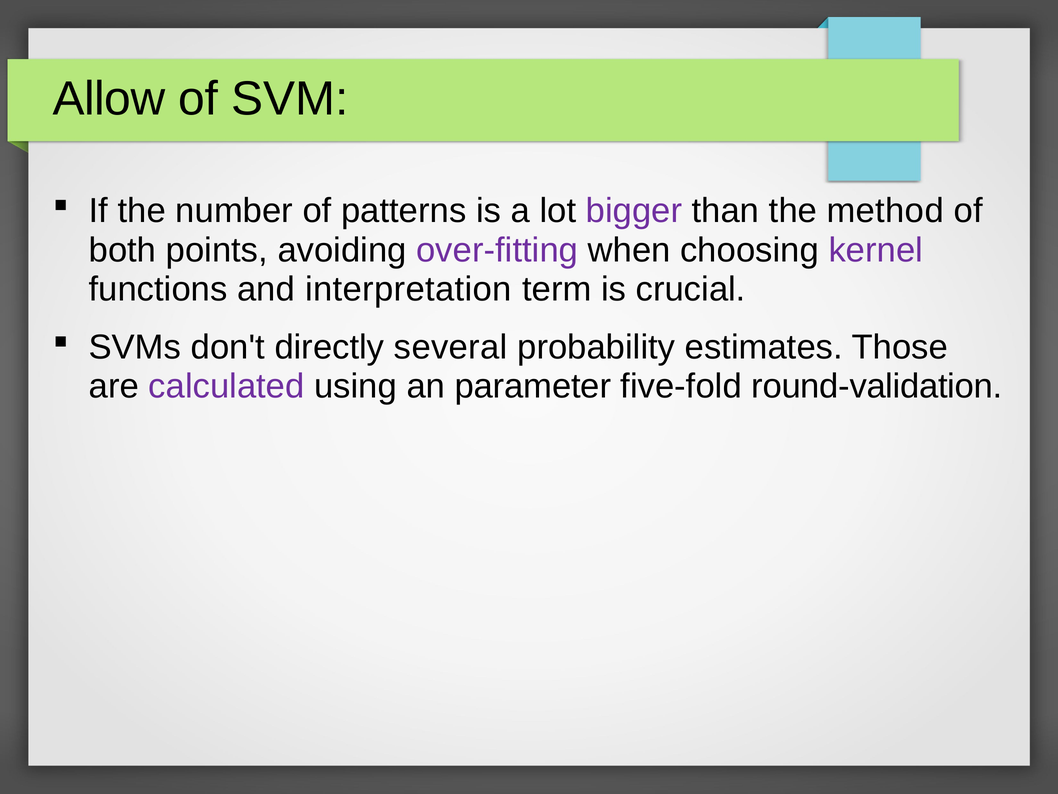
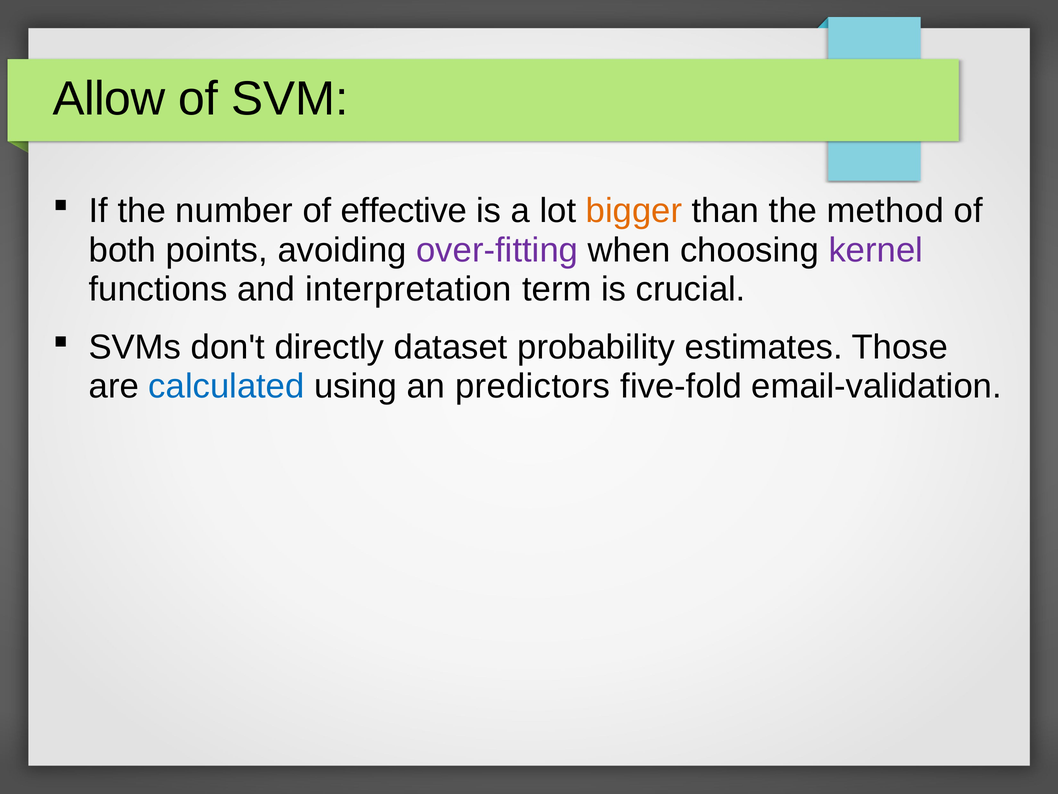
patterns: patterns -> effective (404, 211)
bigger colour: purple -> orange (634, 211)
several: several -> dataset (451, 347)
calculated colour: purple -> blue (226, 386)
parameter: parameter -> predictors (533, 386)
round-validation: round-validation -> email-validation (877, 386)
